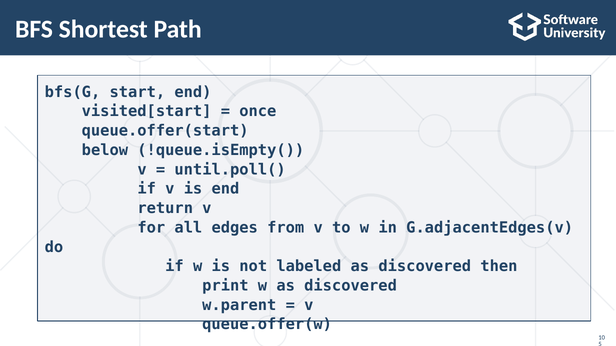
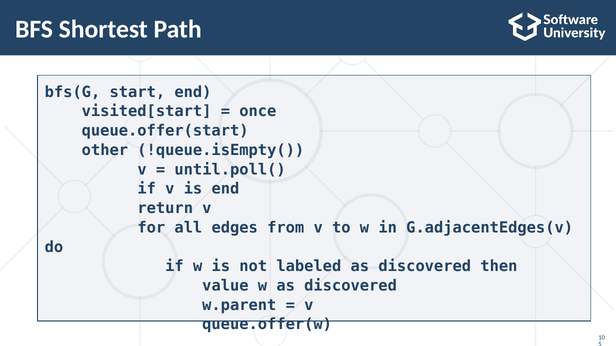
below: below -> other (105, 150)
print: print -> value (225, 286)
